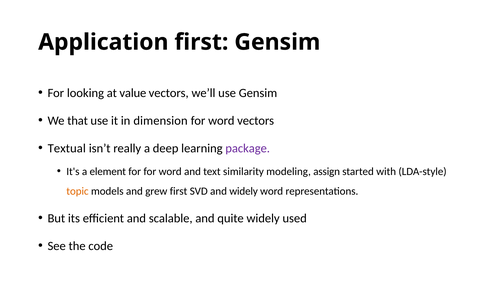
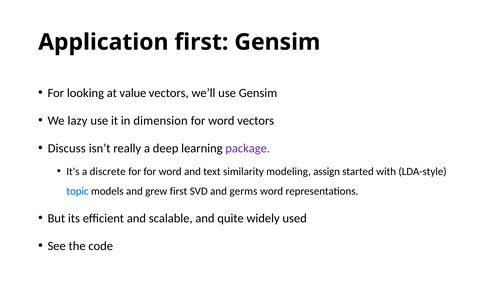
that: that -> lazy (77, 121)
Textual: Textual -> Discuss (67, 148)
element: element -> discrete (108, 171)
topic colour: orange -> blue (77, 191)
and widely: widely -> germs (243, 191)
